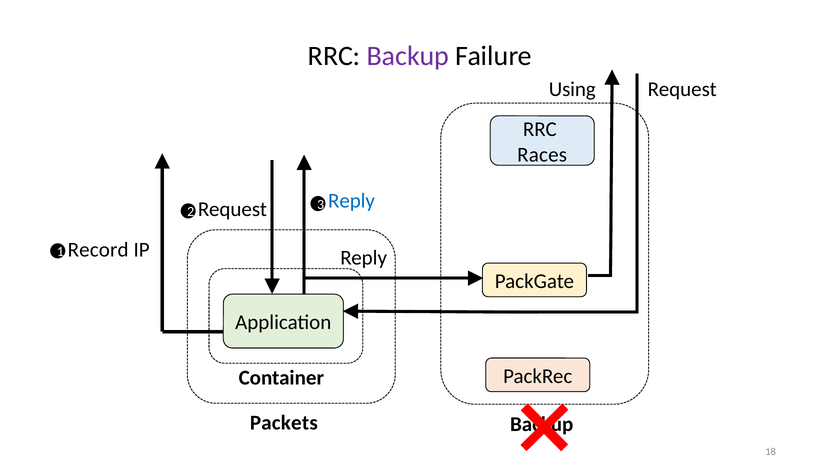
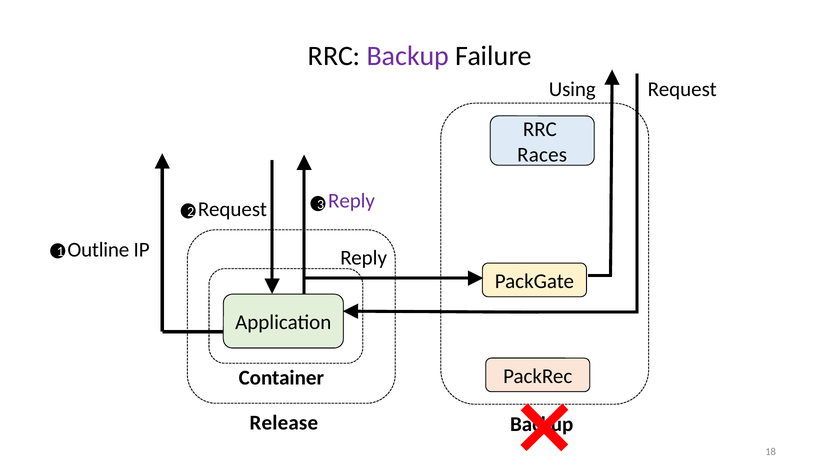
Reply colour: blue -> purple (352, 200)
Record: Record -> Outline (98, 249)
Packets: Packets -> Release (284, 422)
